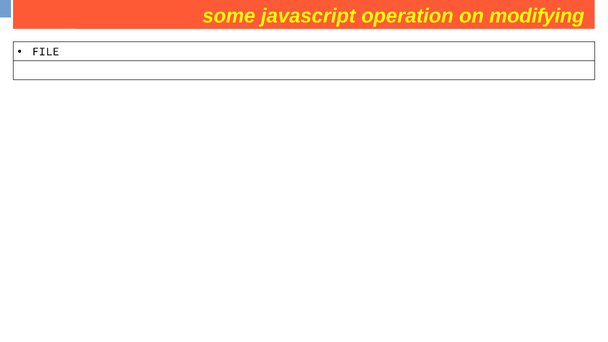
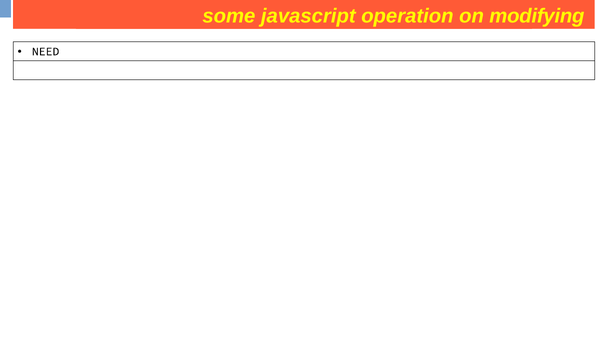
FILE: FILE -> NEED (46, 51)
